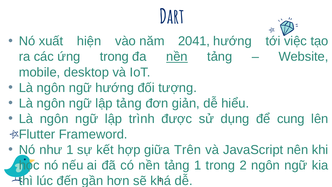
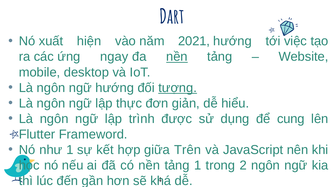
2041: 2041 -> 2021 (194, 41)
ứng trong: trong -> ngay (114, 57)
tượng underline: none -> present (178, 88)
lập tảng: tảng -> thực (129, 103)
